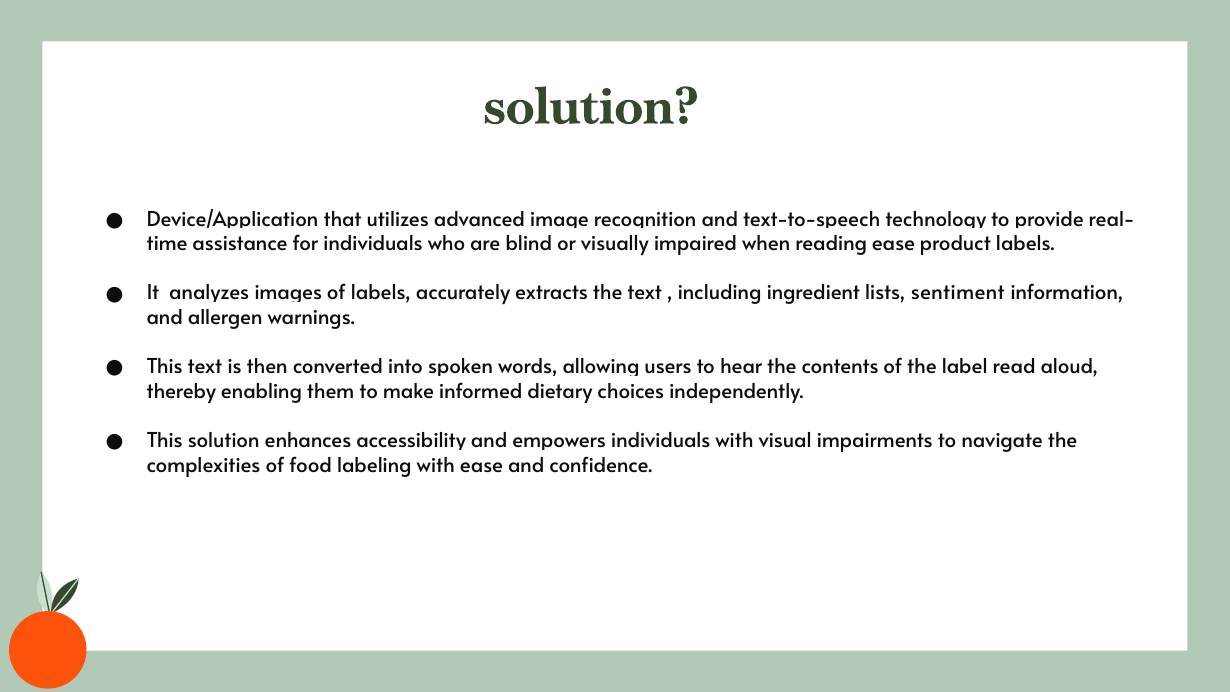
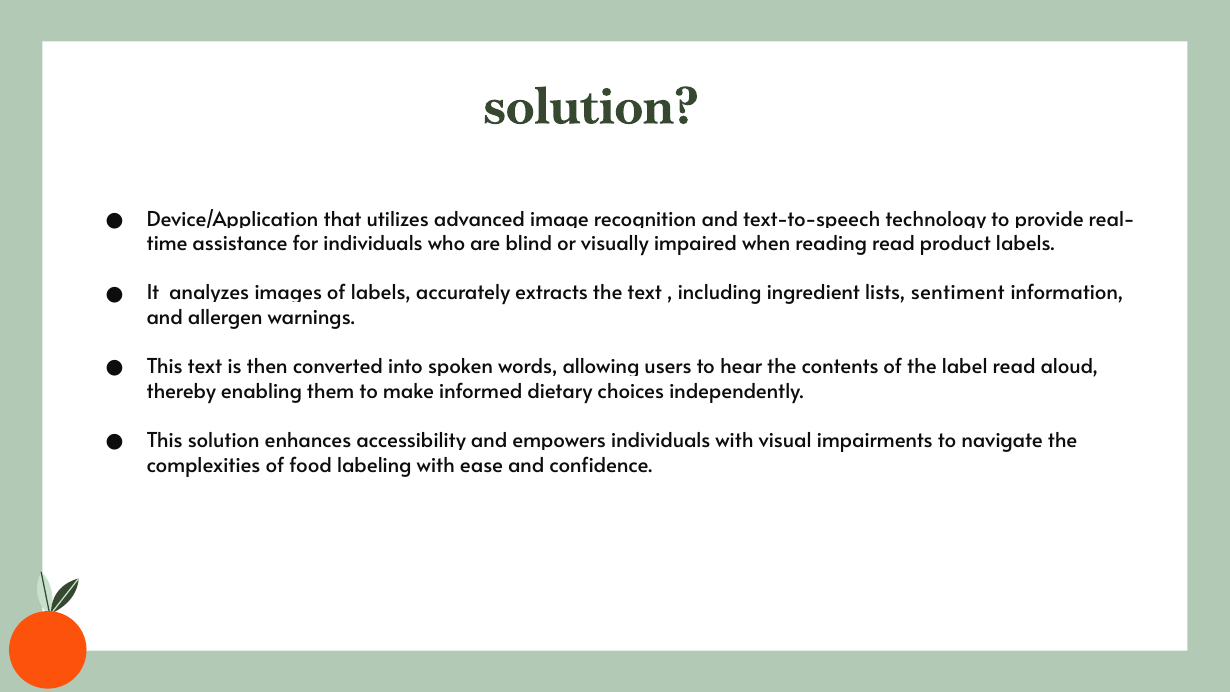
reading ease: ease -> read (893, 244)
